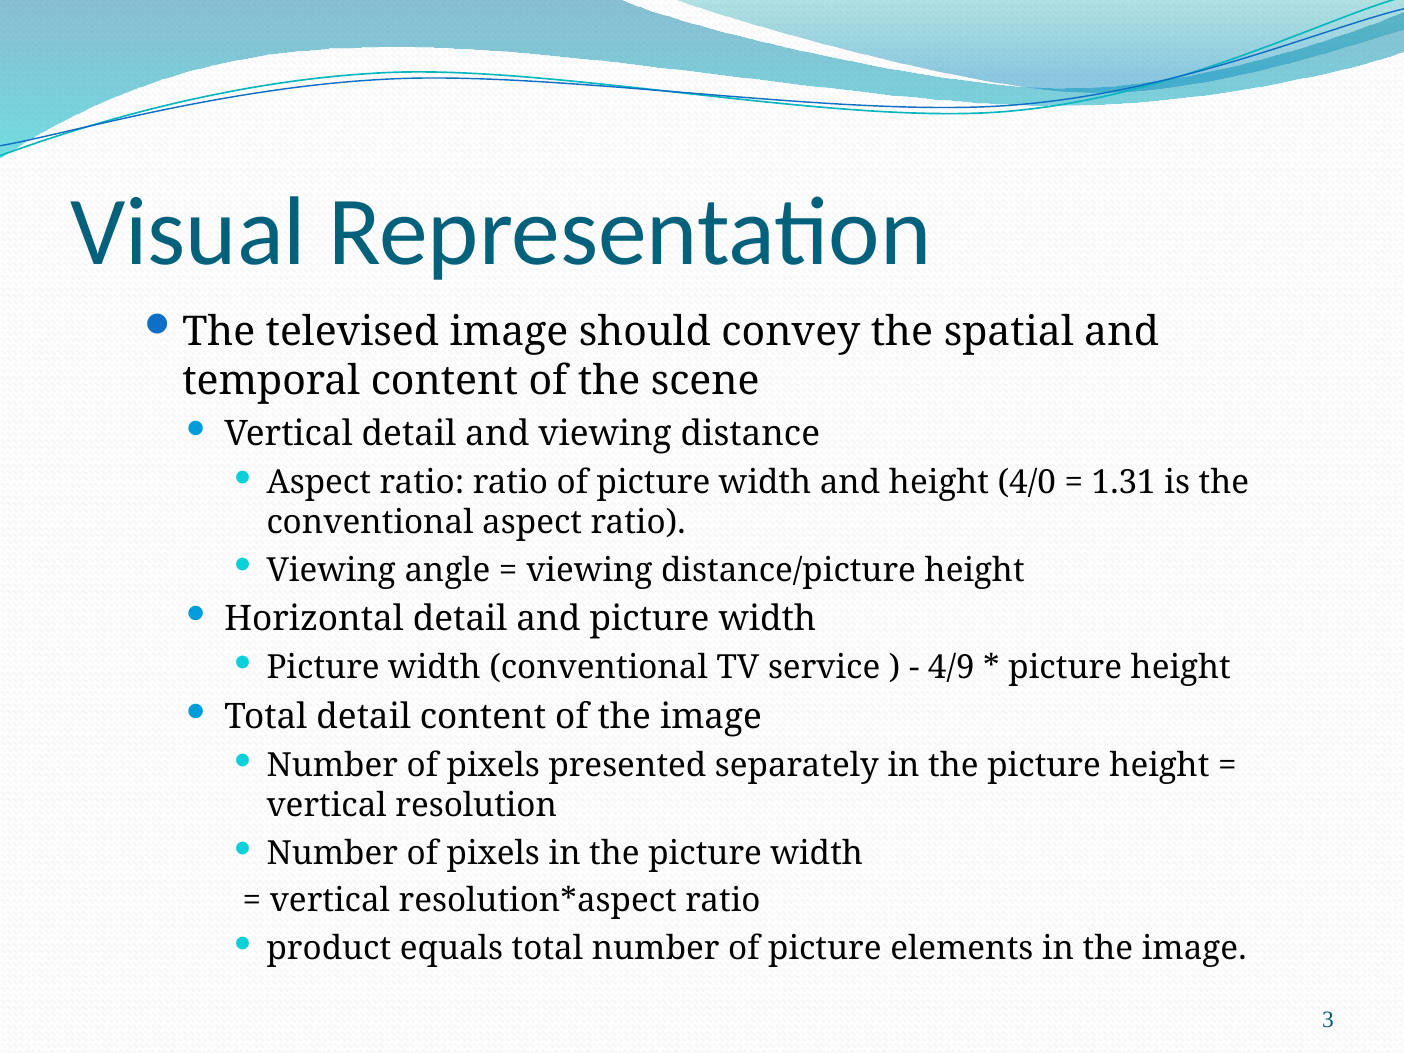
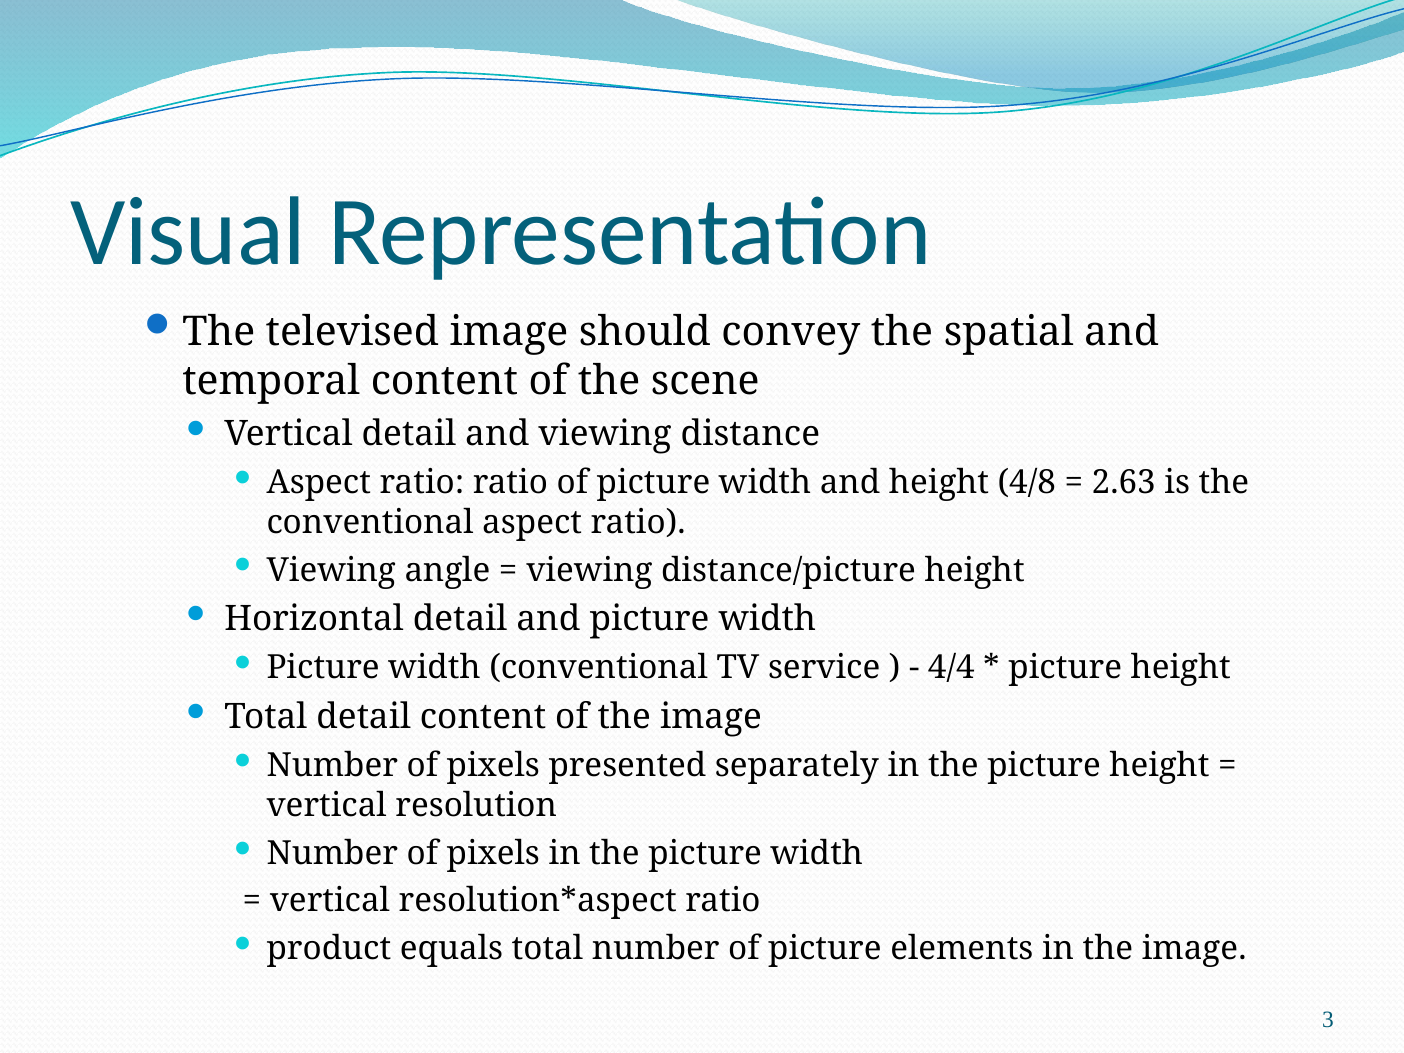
4/0: 4/0 -> 4/8 (1027, 483)
1.31: 1.31 -> 2.63 (1124, 483)
4/9: 4/9 -> 4/4 (951, 668)
